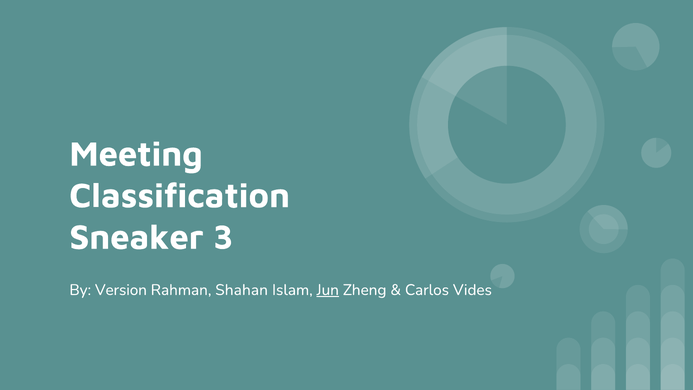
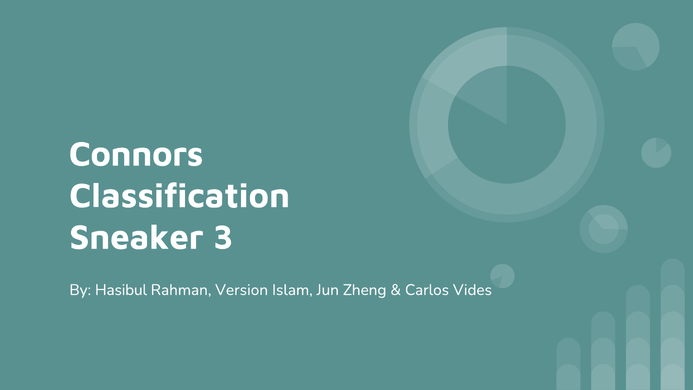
Meeting: Meeting -> Connors (136, 154)
Version: Version -> Hasibul (121, 290)
Shahan: Shahan -> Version (242, 290)
Jun underline: present -> none (328, 290)
